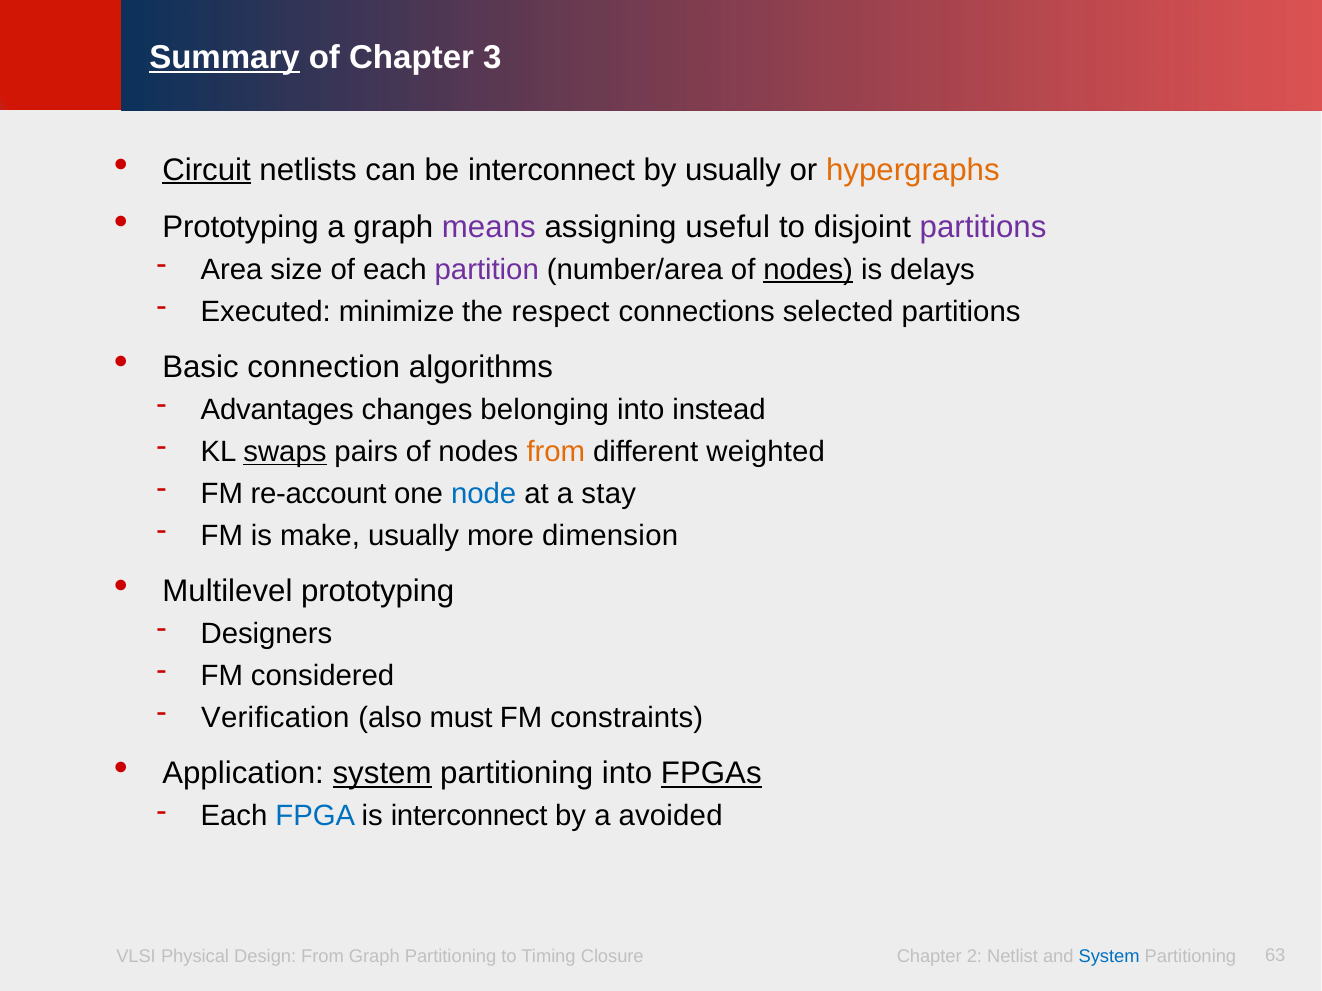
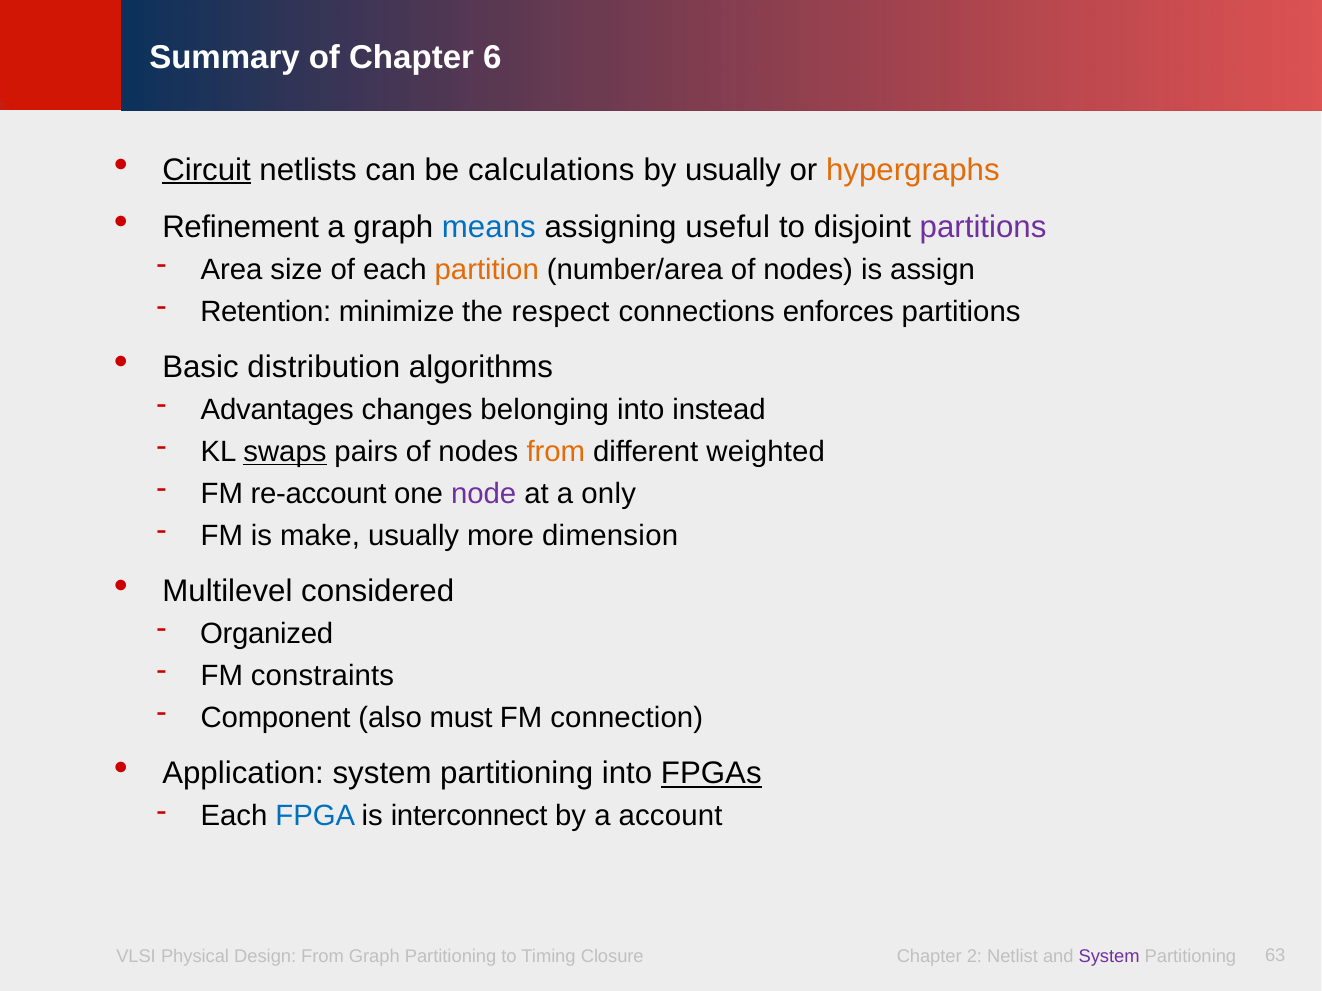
Summary underline: present -> none (225, 57)
3: 3 -> 6 (492, 57)
be interconnect: interconnect -> calculations (551, 170)
Prototyping: Prototyping -> Refinement (241, 227)
means colour: purple -> blue (489, 227)
partition colour: purple -> orange (487, 270)
nodes underline: present -> none (808, 270)
delays: delays -> assign (933, 270)
Executed: Executed -> Retention (266, 311)
selected: selected -> enforces (838, 311)
connection: connection -> distribution (324, 367)
node colour: blue -> purple (484, 494)
stay: stay -> only (609, 494)
Multilevel prototyping: prototyping -> considered (378, 592)
Designers: Designers -> Organized (267, 634)
considered: considered -> constraints (322, 676)
Verification: Verification -> Component (276, 718)
constraints: constraints -> connection (627, 718)
system underline: present -> none (382, 774)
avoided: avoided -> account (671, 817)
System colour: blue -> purple (1109, 957)
